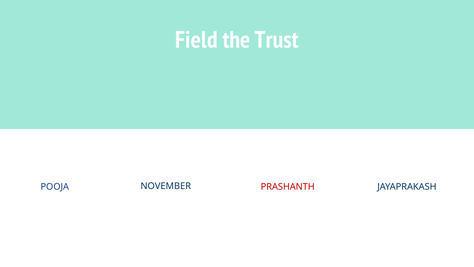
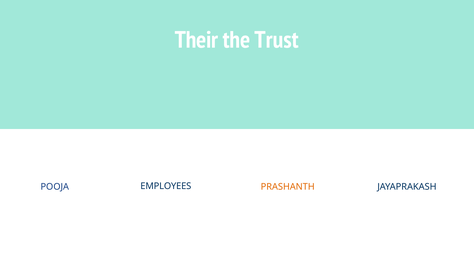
Field: Field -> Their (197, 40)
NOVEMBER: NOVEMBER -> EMPLOYEES (166, 186)
PRASHANTH colour: red -> orange (288, 187)
